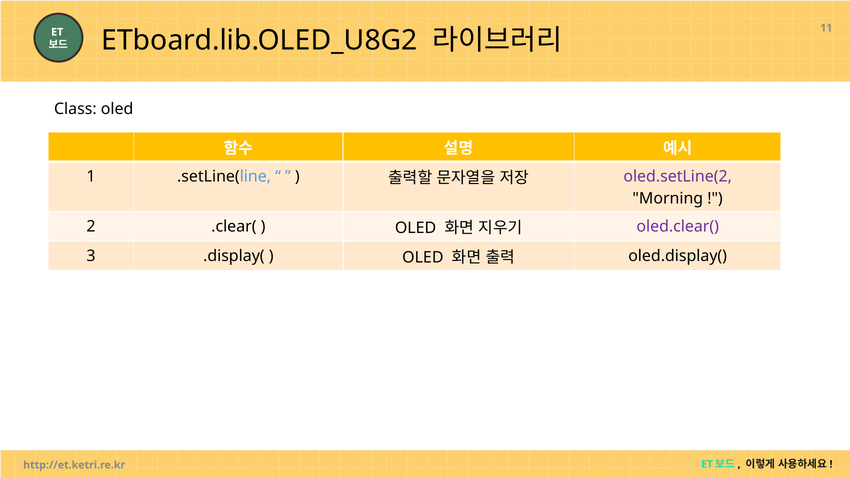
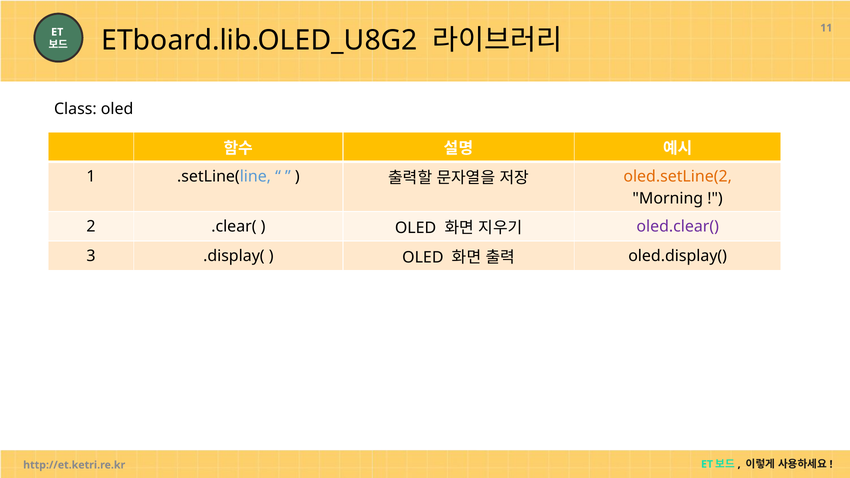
oled.setLine(2 colour: purple -> orange (678, 177)
